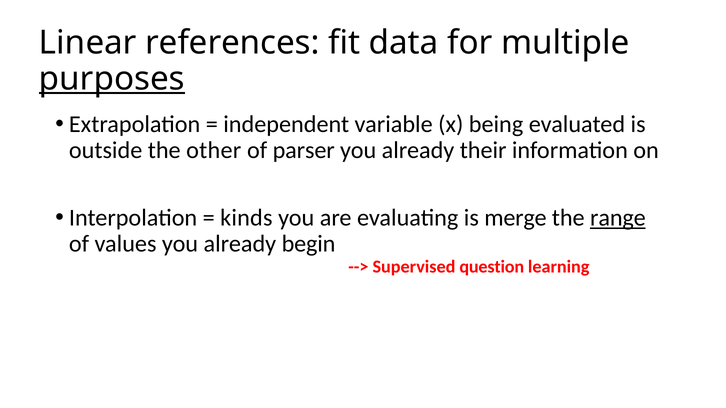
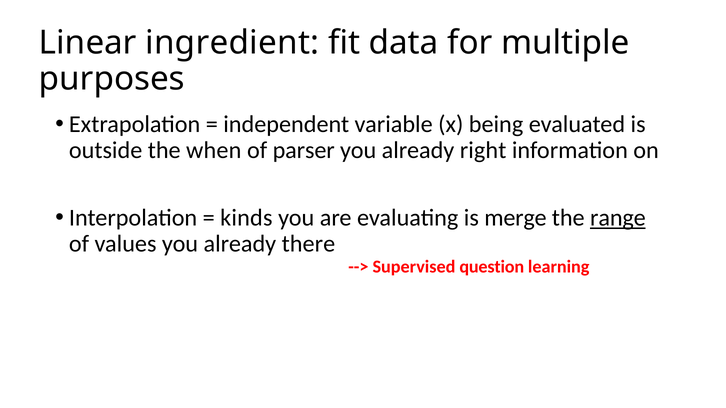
references: references -> ingredient (232, 43)
purposes underline: present -> none (112, 79)
other: other -> when (214, 151)
their: their -> right (483, 151)
begin: begin -> there (308, 244)
